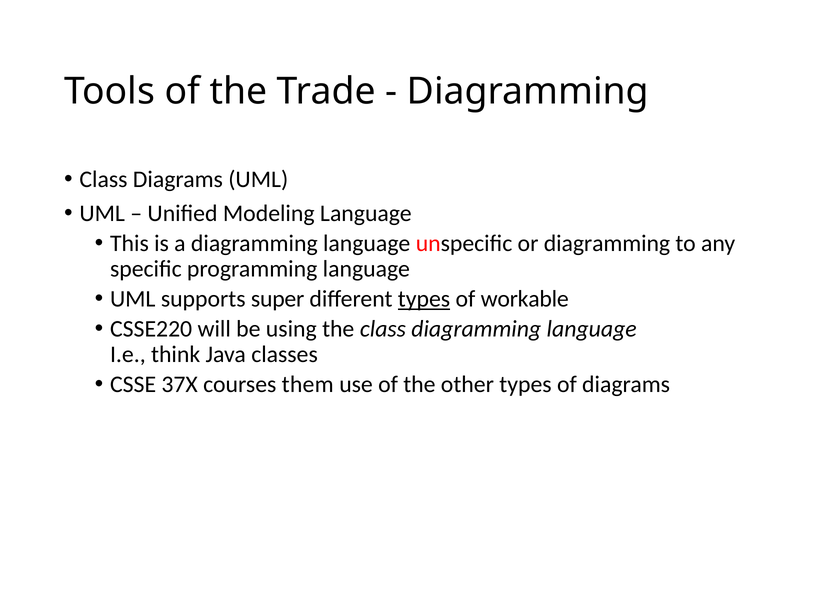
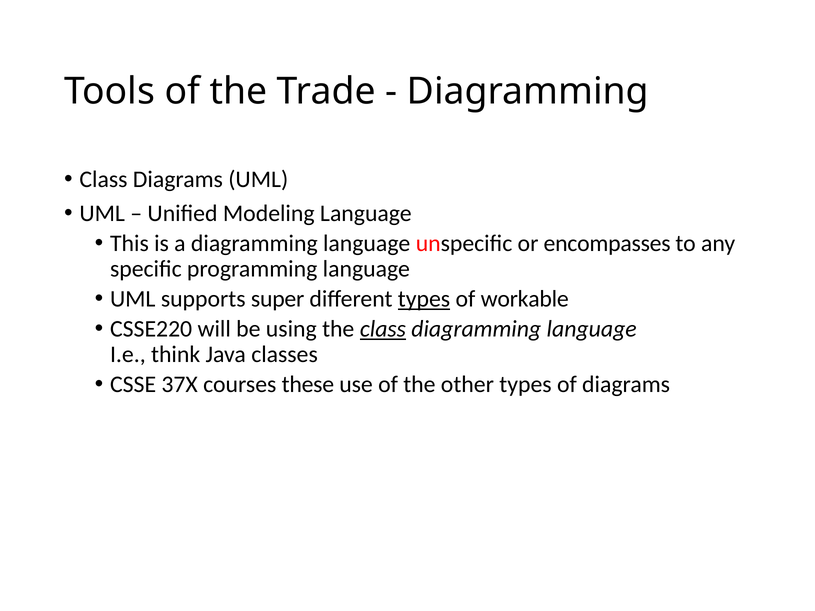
or diagramming: diagramming -> encompasses (607, 244)
class underline: none -> present (383, 329)
them: them -> these (308, 385)
